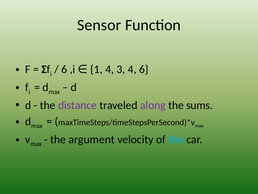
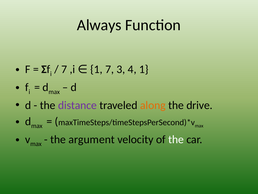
Sensor: Sensor -> Always (99, 25)
6: 6 -> 7 (64, 69)
4: 4 -> 7 (110, 69)
4 6: 6 -> 1 (144, 69)
along colour: purple -> orange (153, 105)
sums: sums -> drive (199, 105)
the colour: light blue -> white (176, 139)
